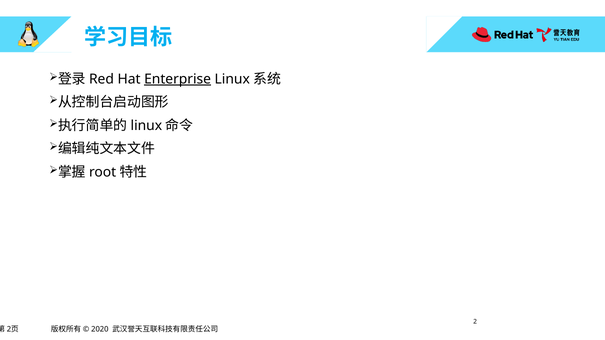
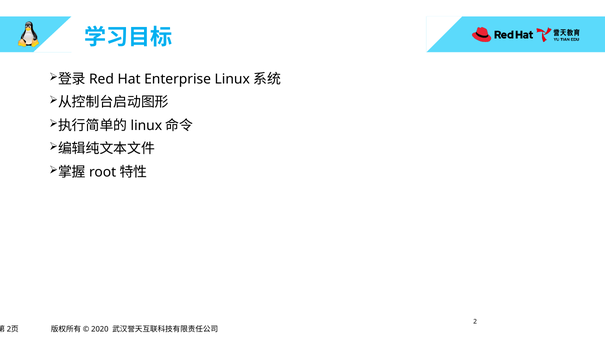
Enterprise underline: present -> none (178, 79)
